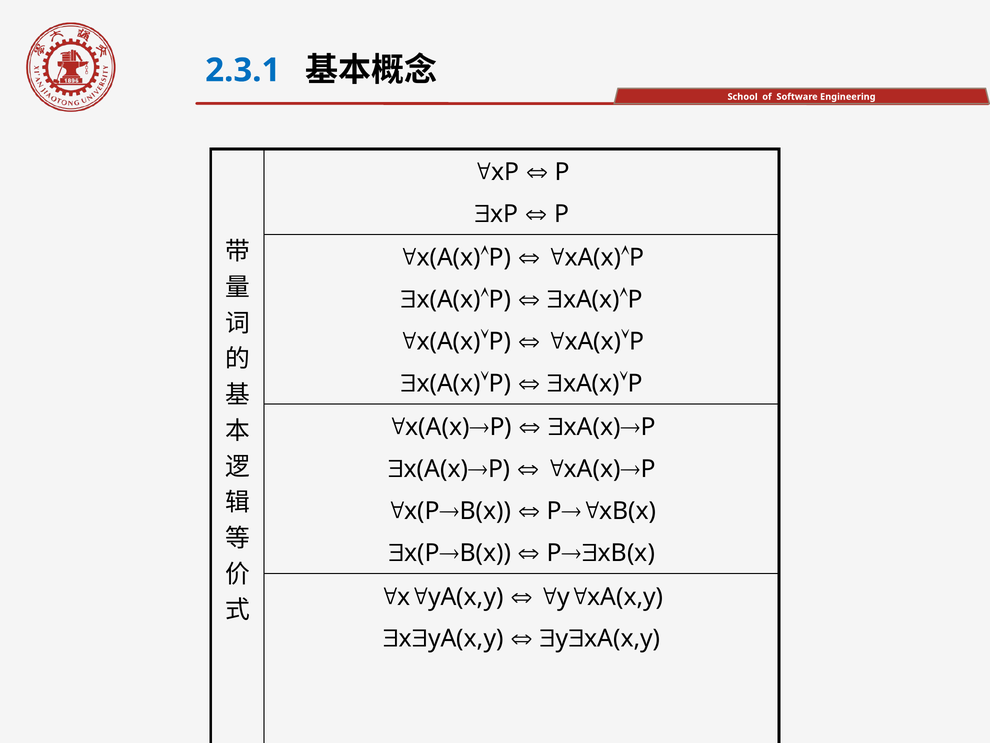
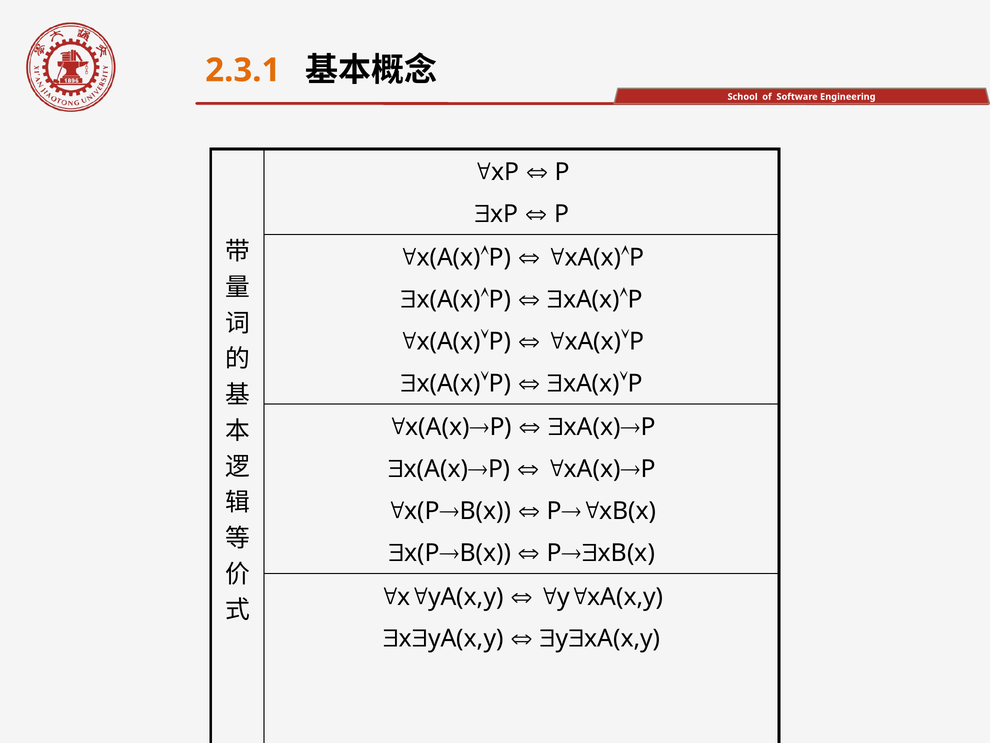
2.3.1 colour: blue -> orange (243, 70)
